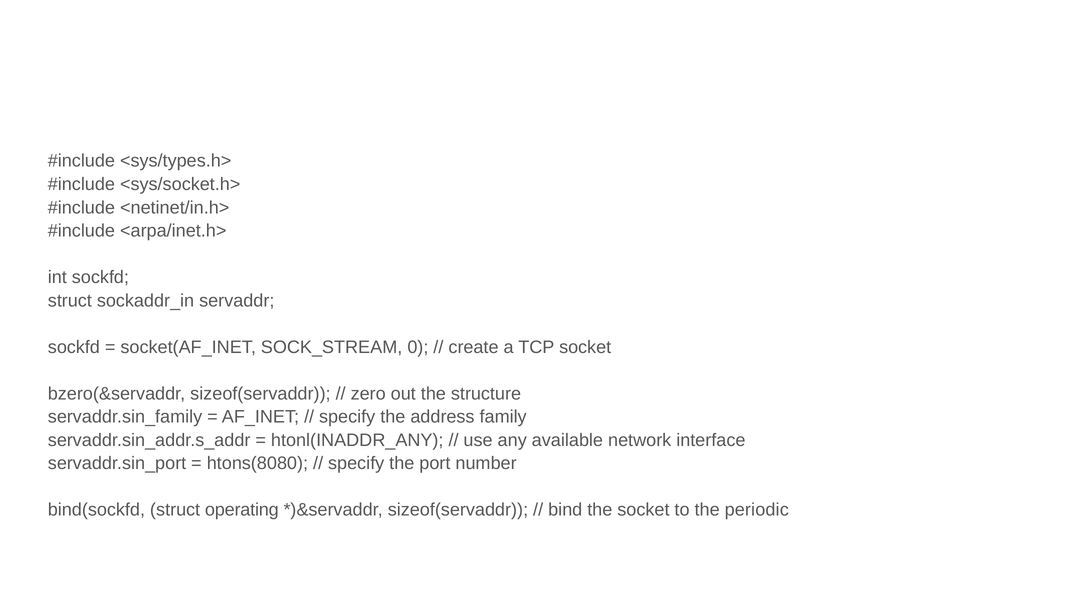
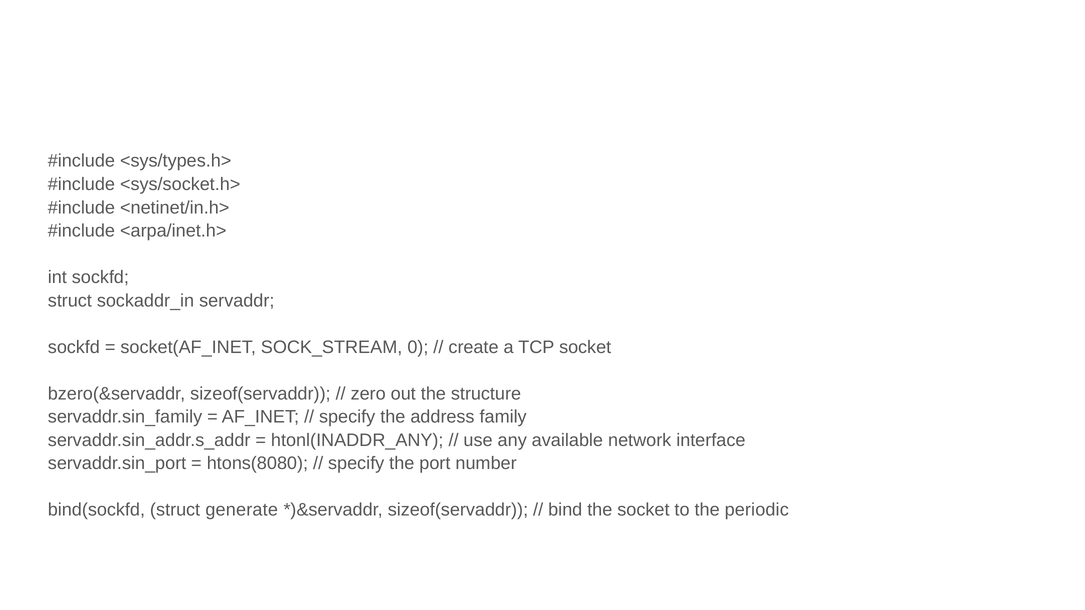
operating: operating -> generate (242, 510)
